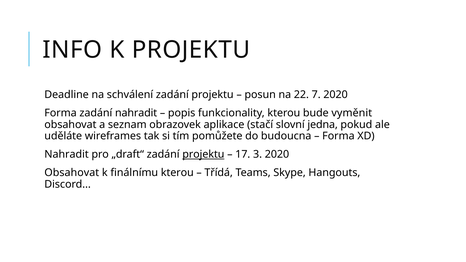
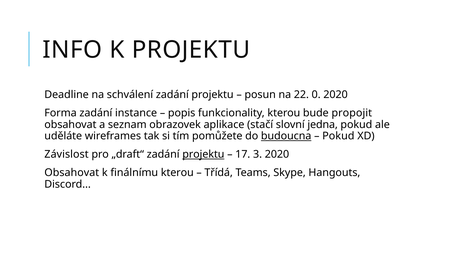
7: 7 -> 0 (316, 95)
zadání nahradit: nahradit -> instance (136, 113)
vyměnit: vyměnit -> propojit (352, 113)
budoucna underline: none -> present (286, 136)
Forma: Forma -> Pokud (338, 136)
Nahradit: Nahradit -> Závislost (67, 155)
